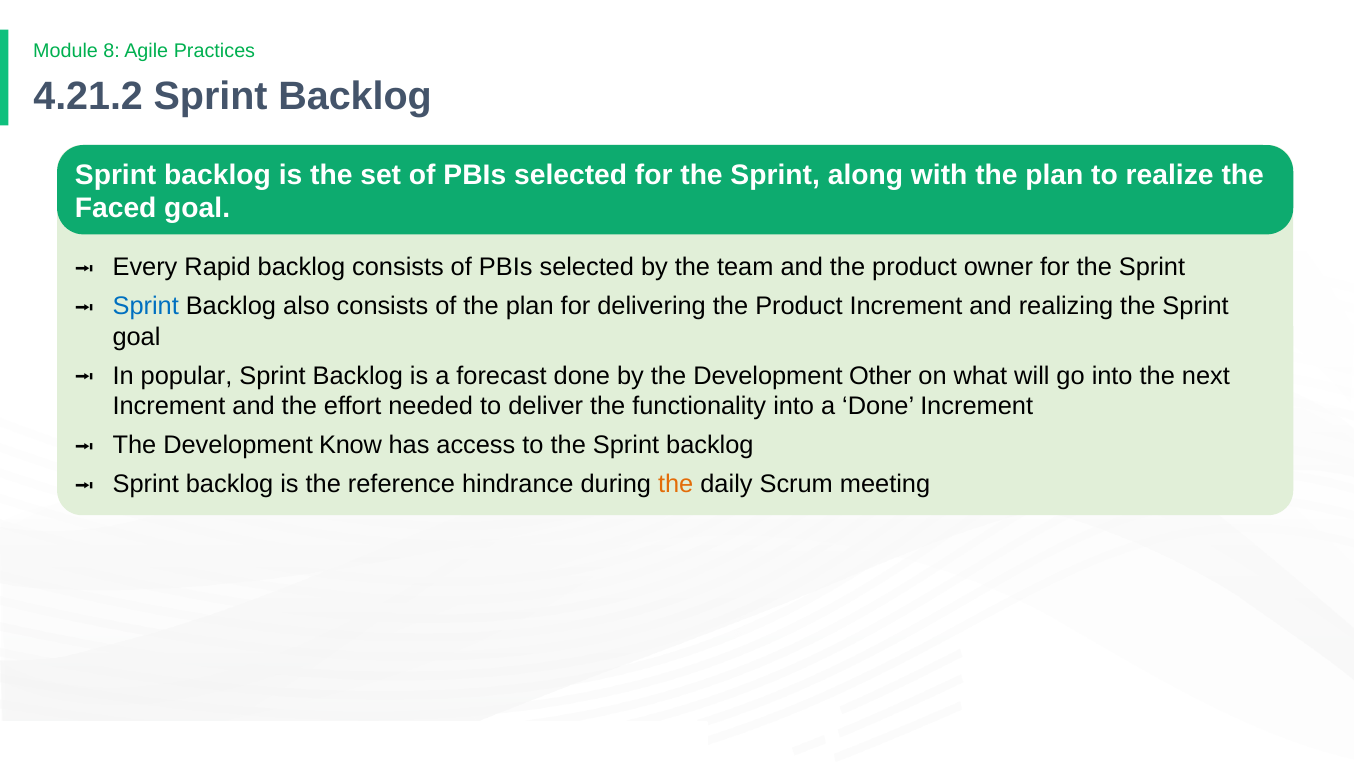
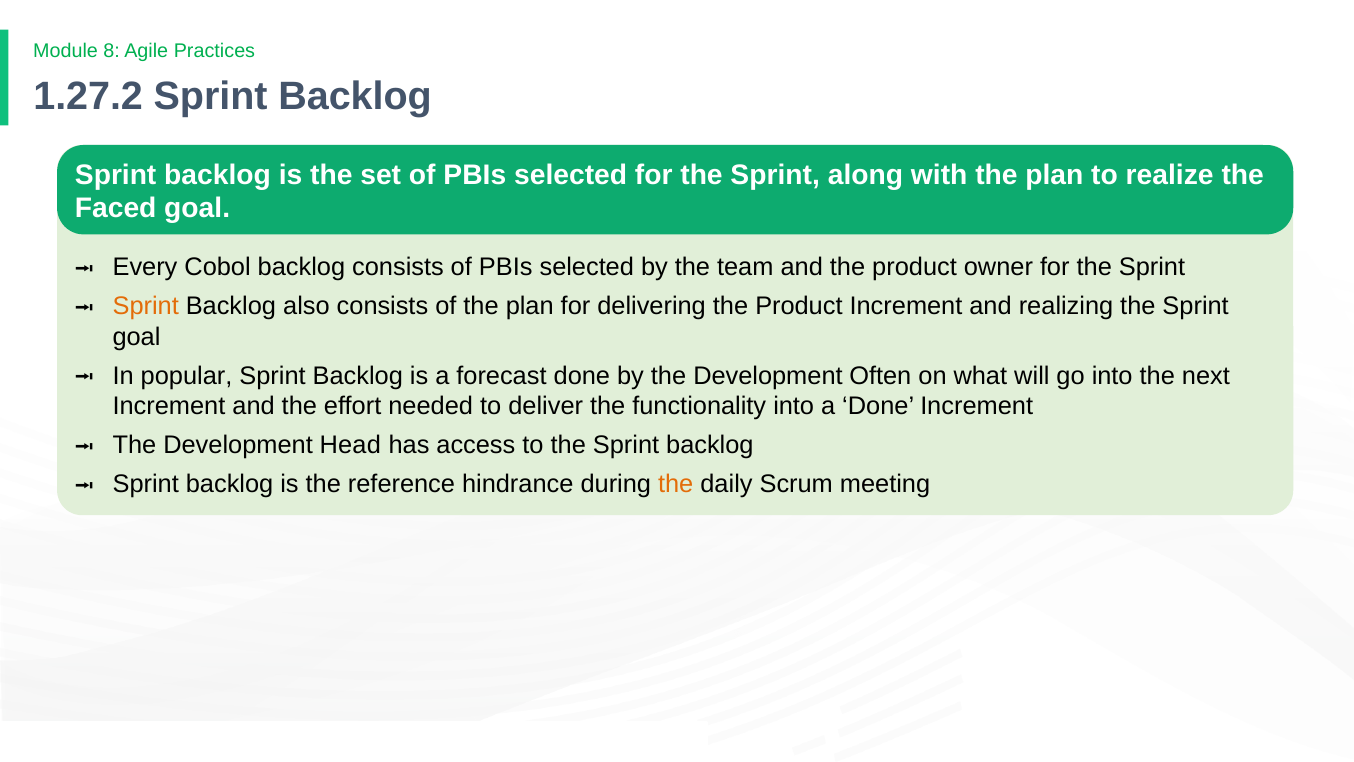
4.21.2: 4.21.2 -> 1.27.2 (88, 97)
Rapid: Rapid -> Cobol (218, 267)
Sprint colour: blue -> orange (146, 306)
Other: Other -> Often (880, 376)
Know: Know -> Head (350, 445)
